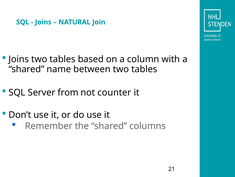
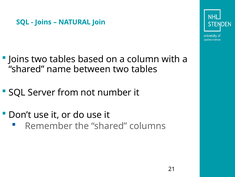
counter: counter -> number (114, 92)
